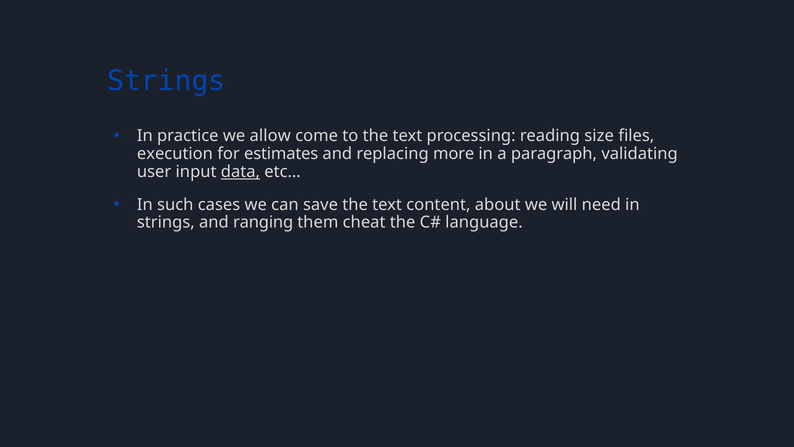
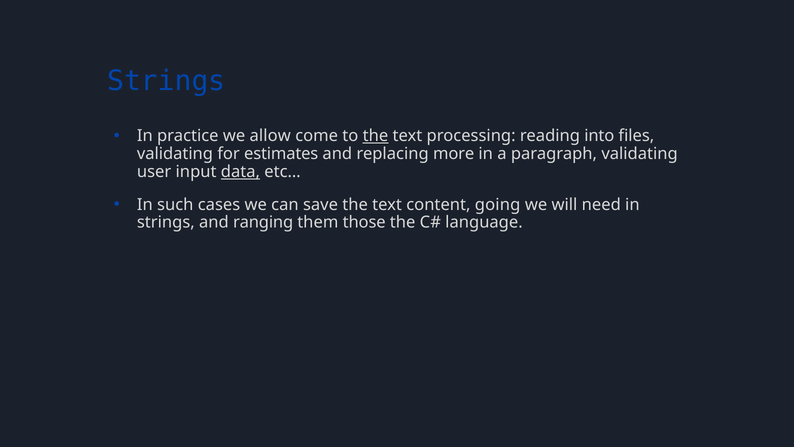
the underline: none -> present (375, 136)
size: size -> into (599, 136)
execution: execution -> validating (175, 154)
about: about -> going (498, 204)
cheat: cheat -> those (364, 222)
